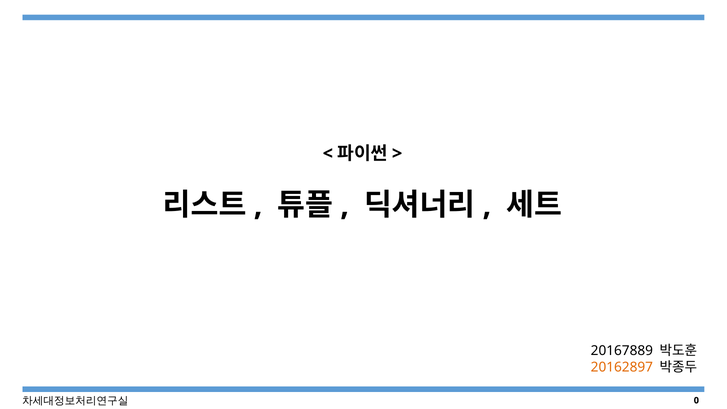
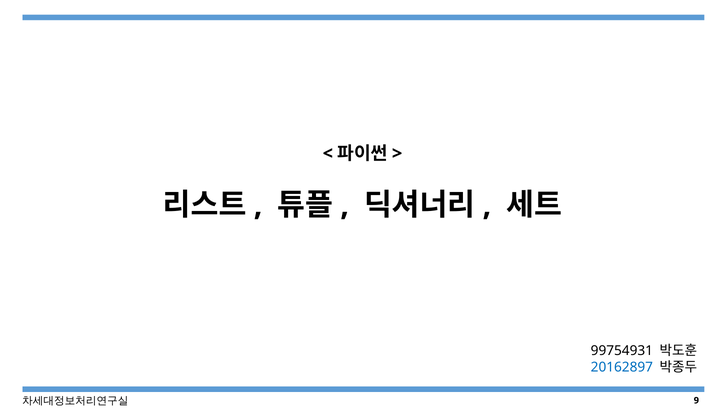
20167889: 20167889 -> 99754931 (622, 351)
20162897 colour: orange -> blue (622, 367)
0: 0 -> 9 (696, 400)
